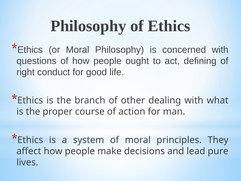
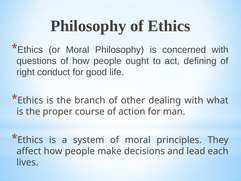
pure: pure -> each (218, 151)
